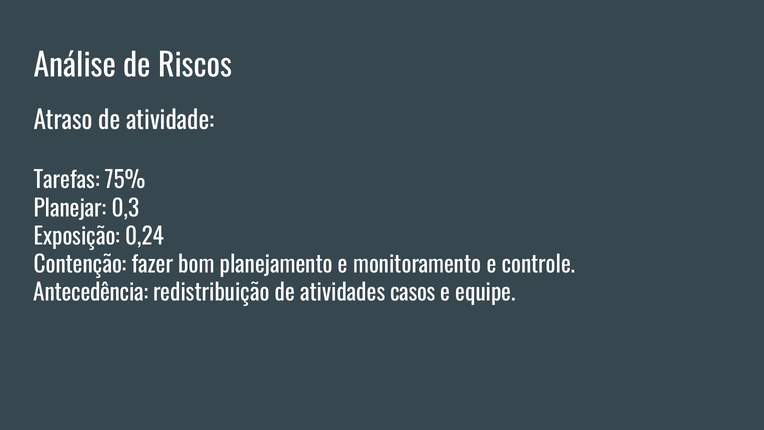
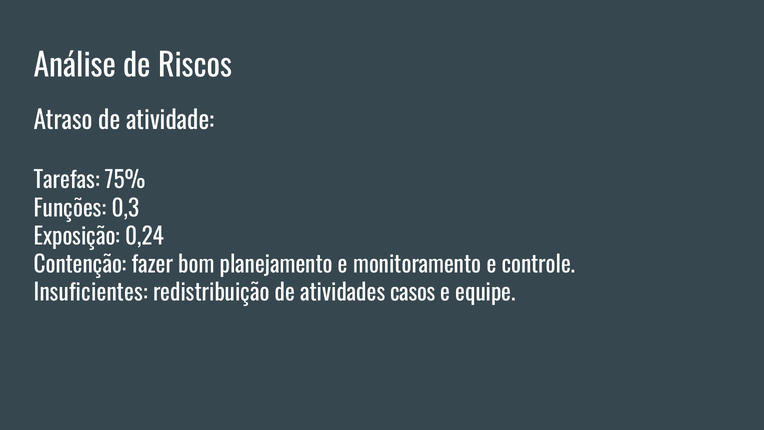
Planejar: Planejar -> Funções (70, 209)
Antecedência: Antecedência -> Insuficientes (91, 293)
